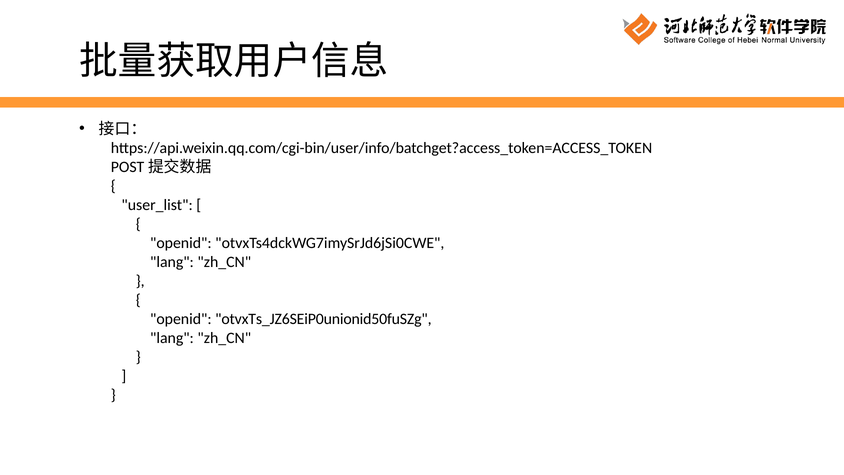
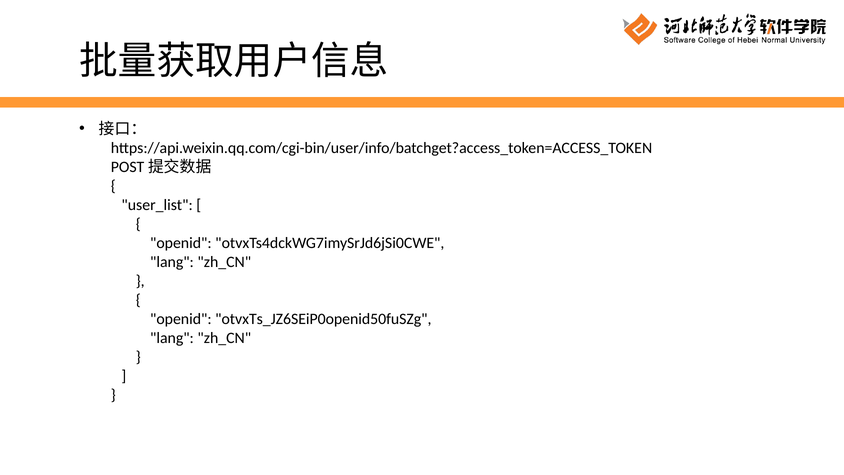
otvxTs_JZ6SEiP0unionid50fuSZg: otvxTs_JZ6SEiP0unionid50fuSZg -> otvxTs_JZ6SEiP0openid50fuSZg (323, 319)
